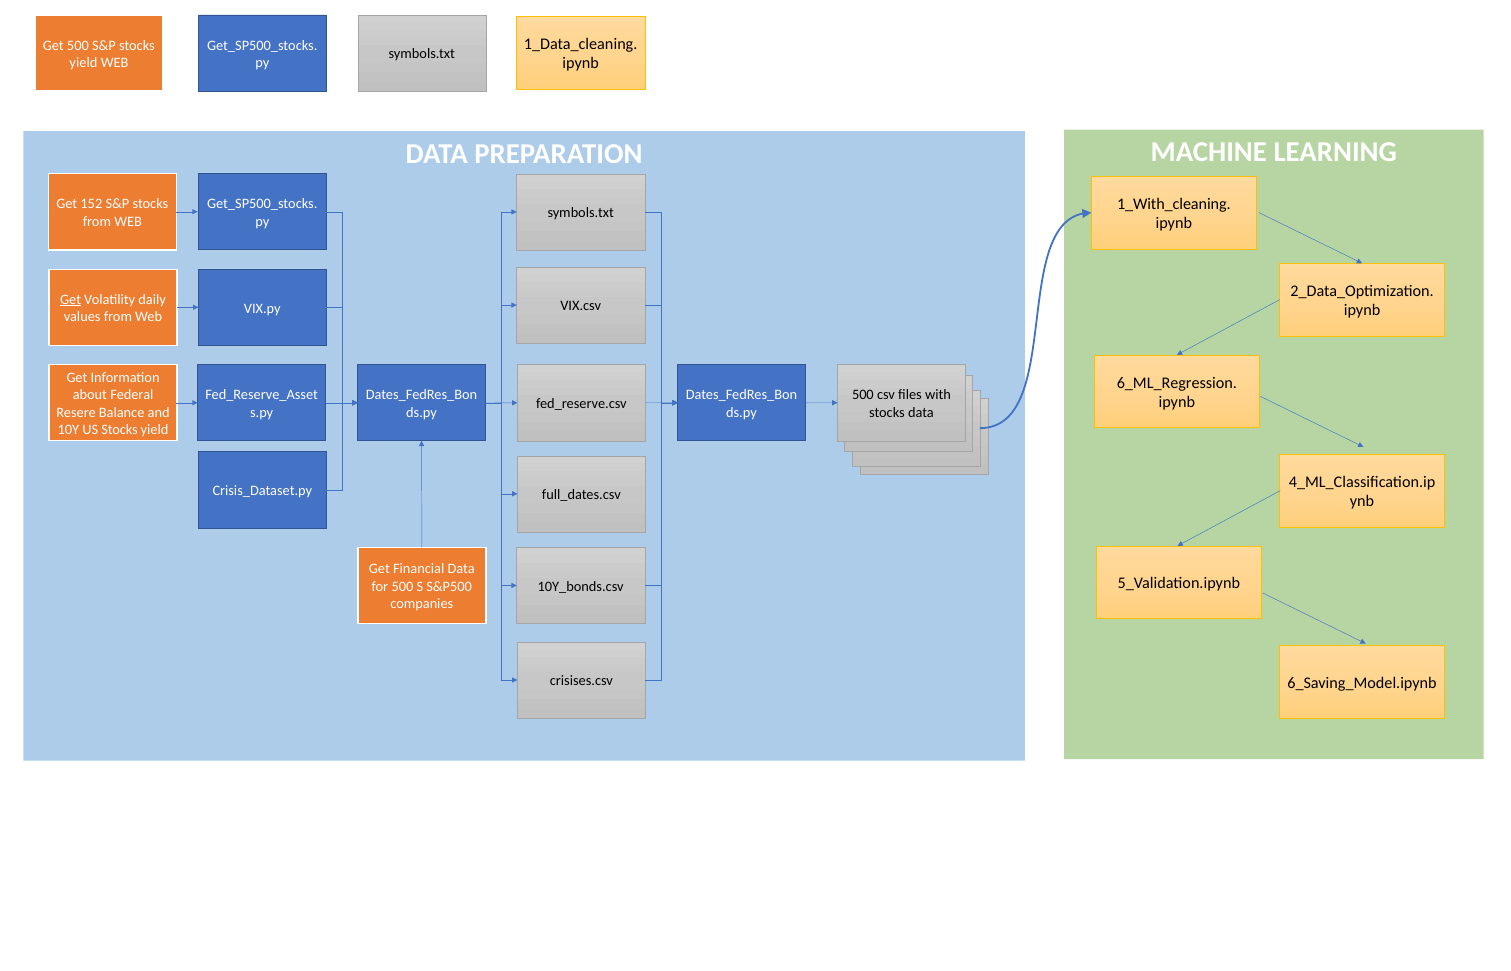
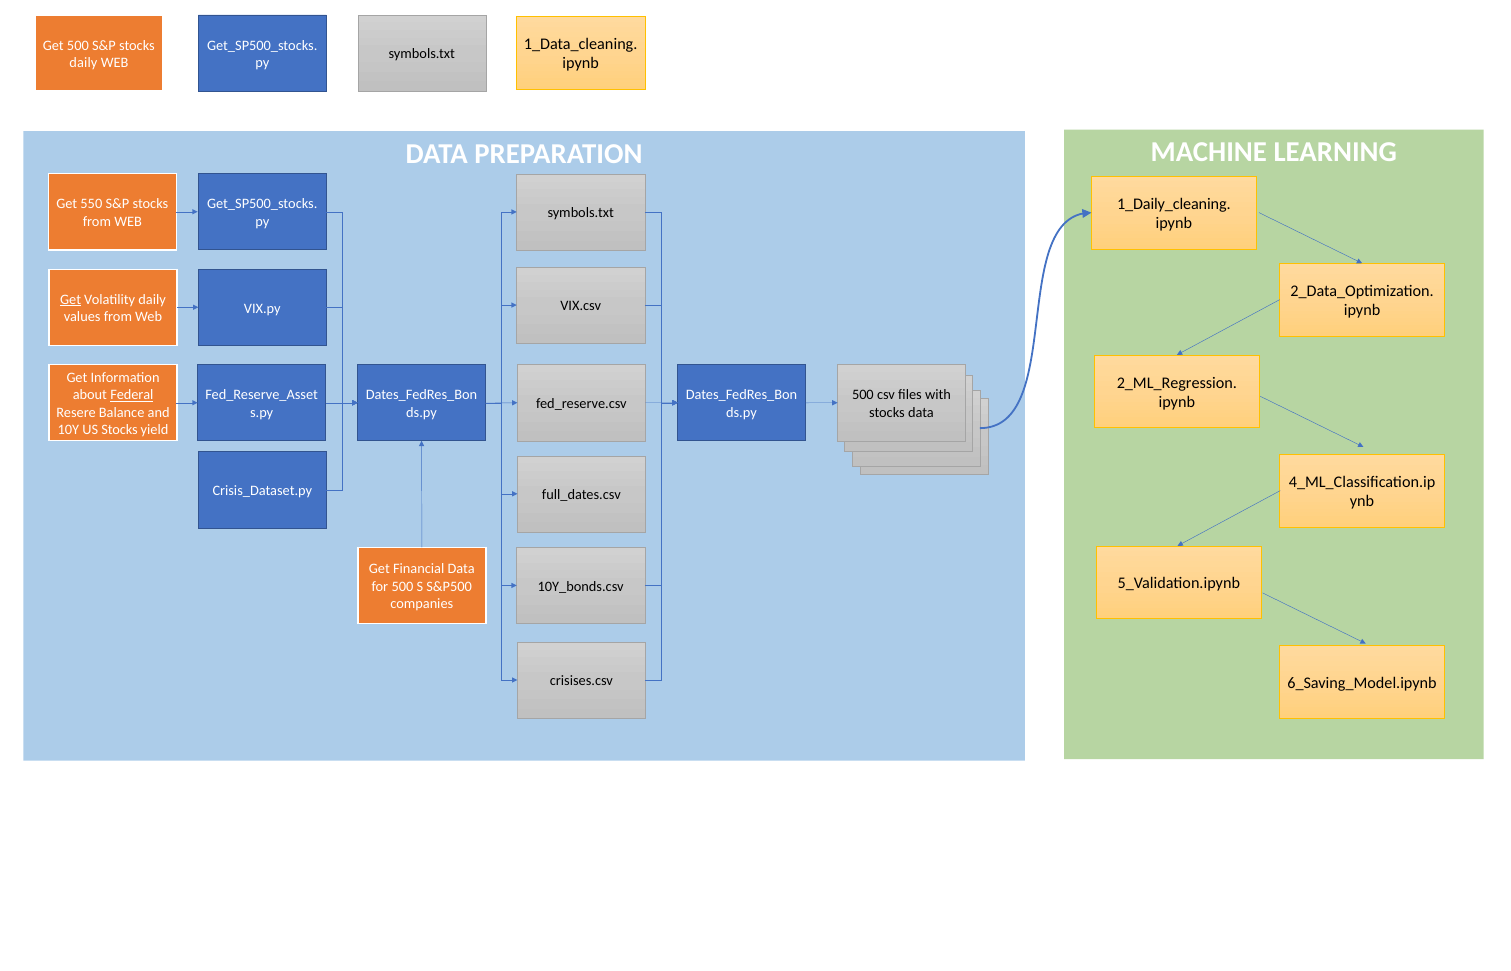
yield: yield -> daily (83, 63)
1_With_cleaning: 1_With_cleaning -> 1_Daily_cleaning (1174, 204)
152: 152 -> 550 (91, 204)
6_ML_Regression: 6_ML_Regression -> 2_ML_Regression (1177, 383)
Federal underline: none -> present (132, 395)
